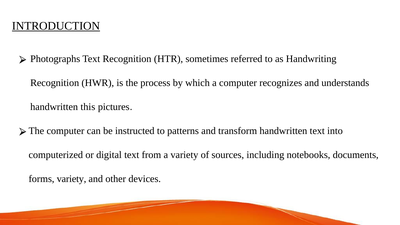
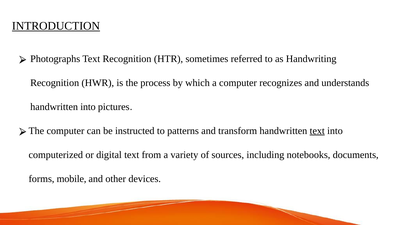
handwritten this: this -> into (88, 107)
text underline: none -> present (317, 131)
forms variety: variety -> mobile (72, 179)
